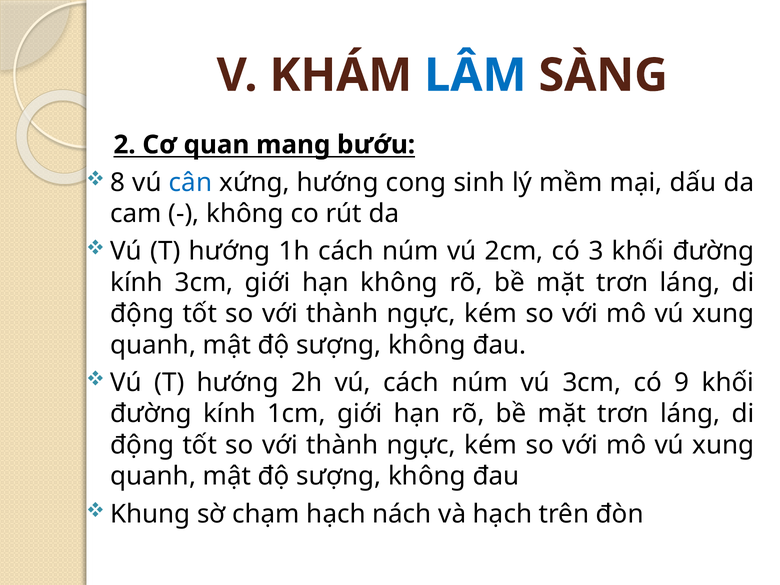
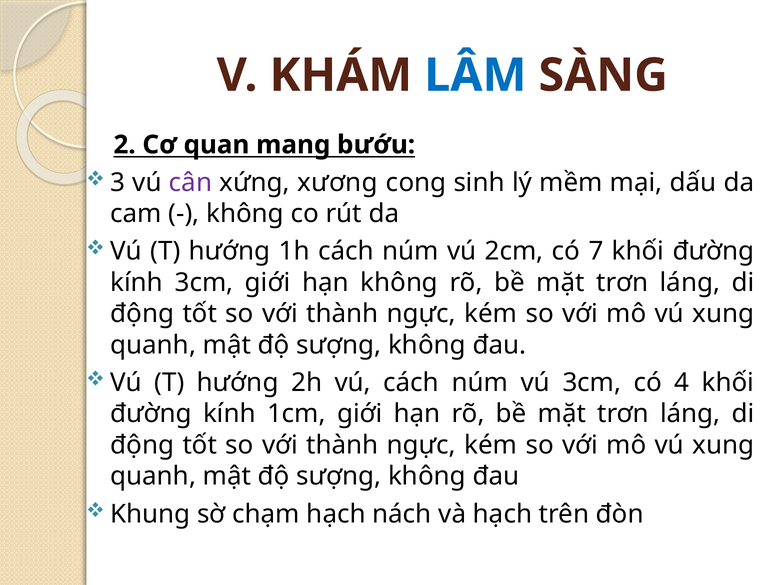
8: 8 -> 3 (118, 182)
cân colour: blue -> purple (191, 182)
xứng hướng: hướng -> xương (338, 182)
3: 3 -> 7 (596, 251)
9: 9 -> 4 (682, 383)
